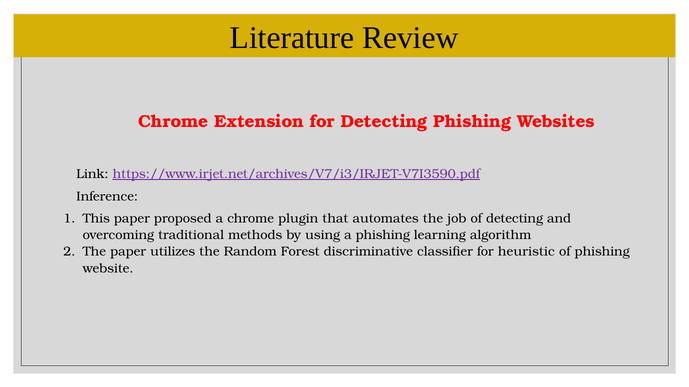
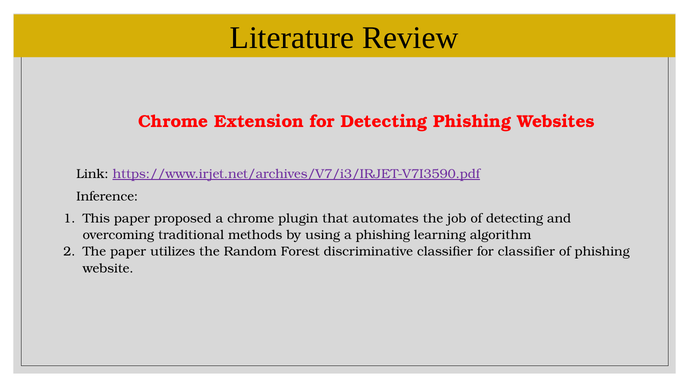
for heuristic: heuristic -> classifier (526, 252)
